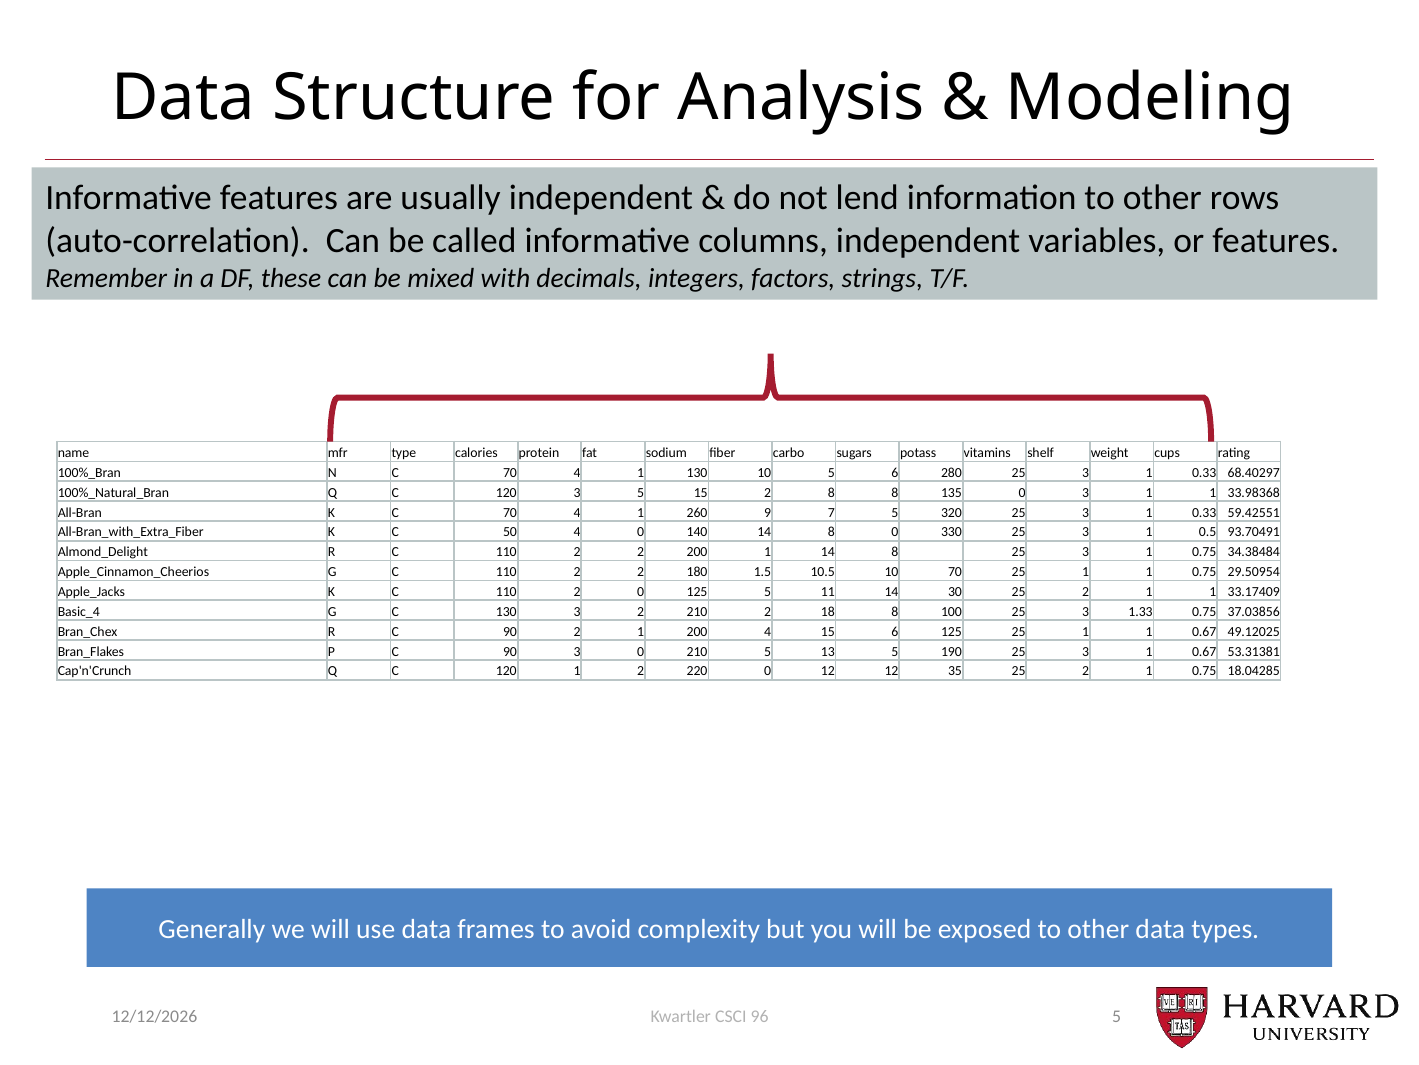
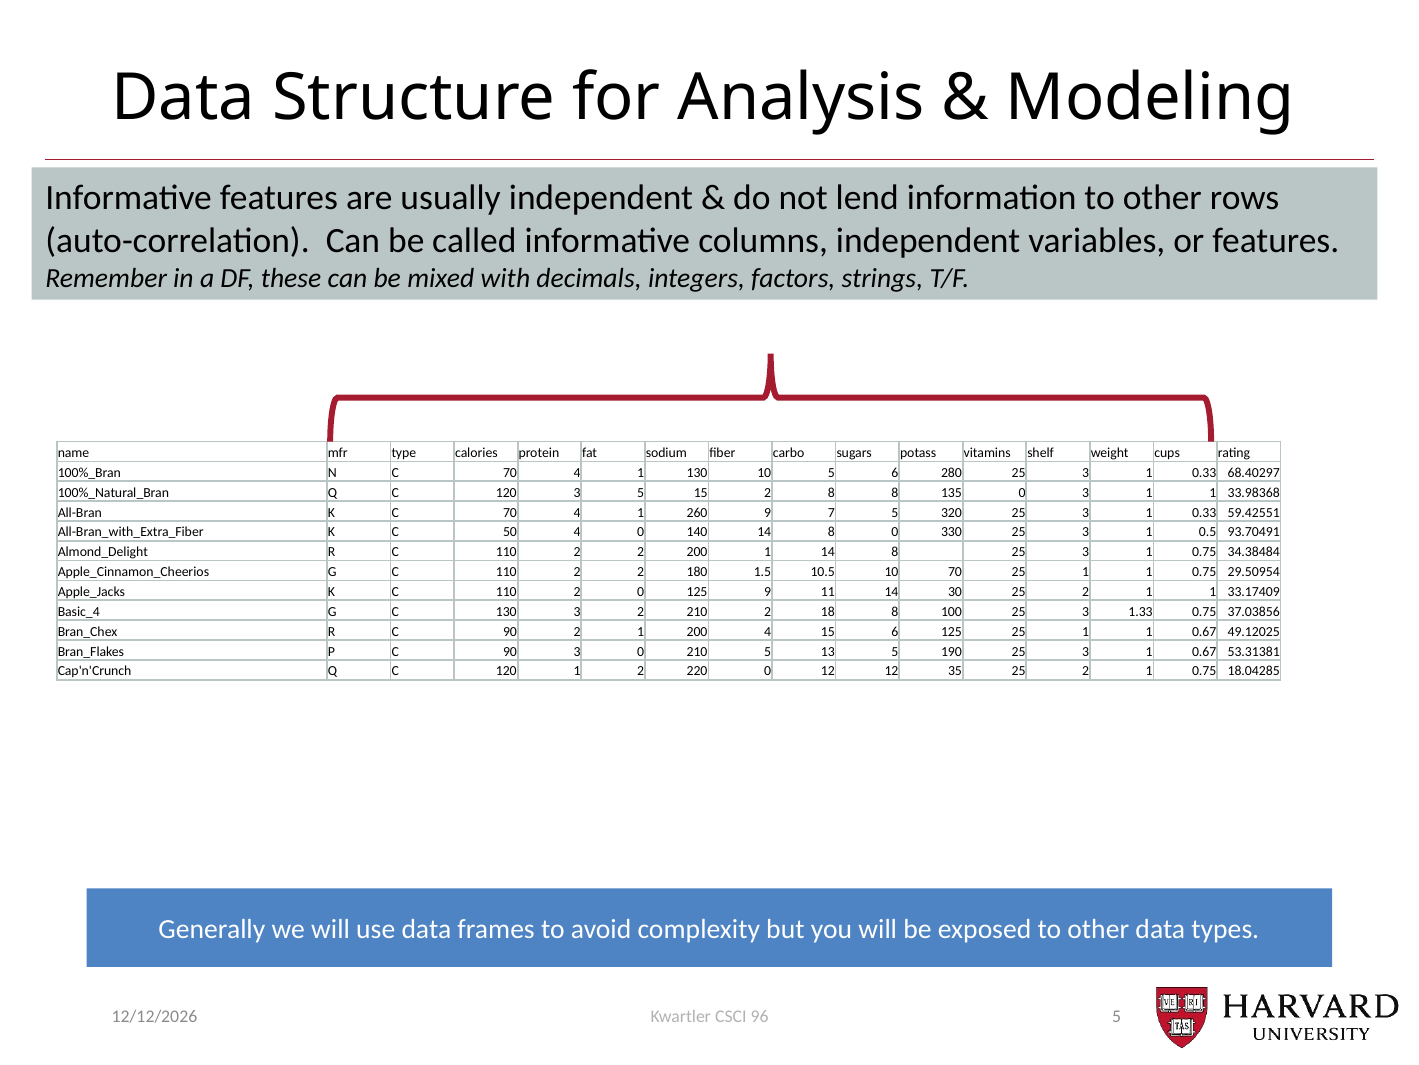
125 5: 5 -> 9 (768, 592)
